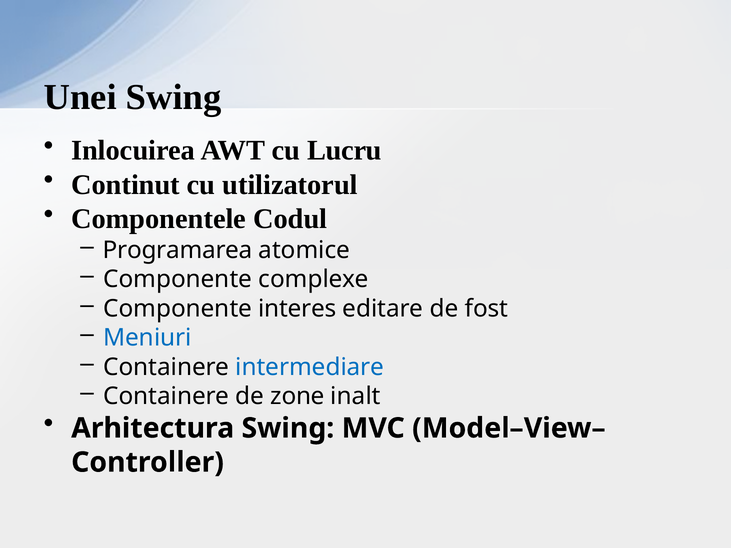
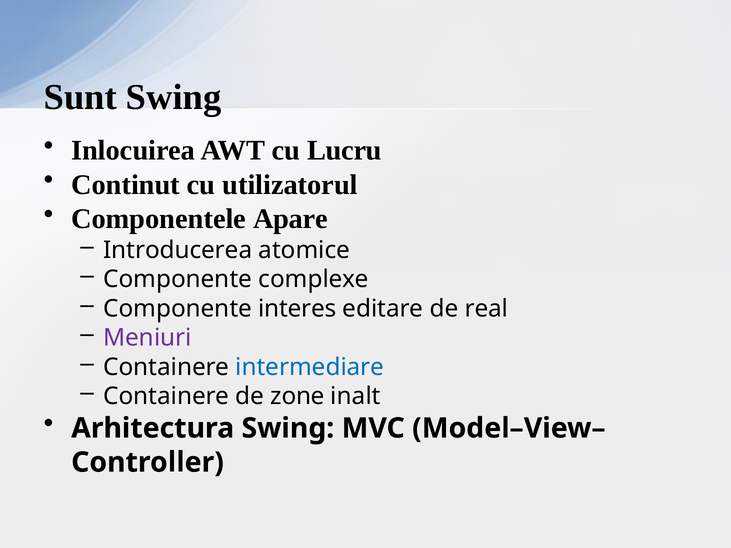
Unei: Unei -> Sunt (80, 97)
Codul: Codul -> Apare (290, 219)
Programarea: Programarea -> Introducerea (178, 250)
fost: fost -> real (486, 309)
Meniuri colour: blue -> purple (147, 338)
